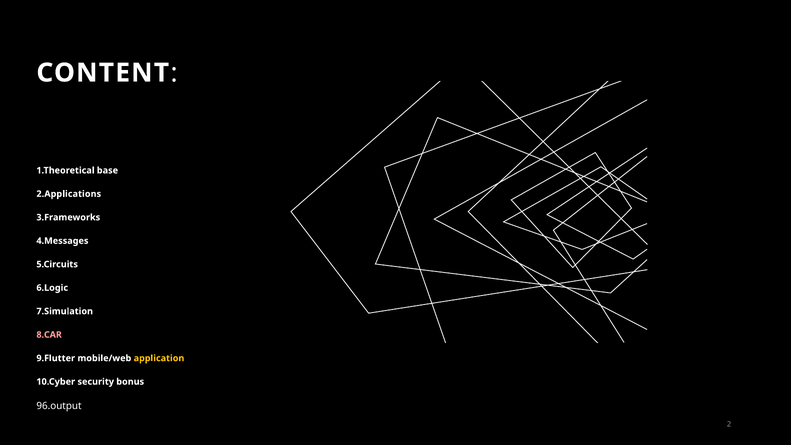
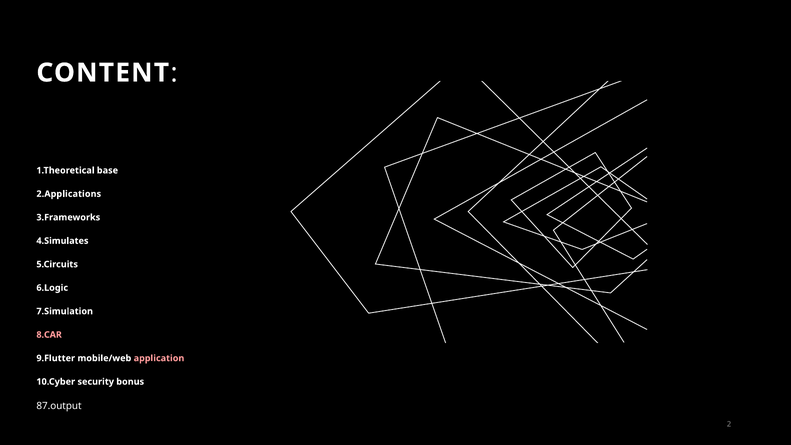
4.Messages: 4.Messages -> 4.Simulates (62, 241)
application colour: yellow -> pink (159, 358)
96.output: 96.output -> 87.output (59, 406)
